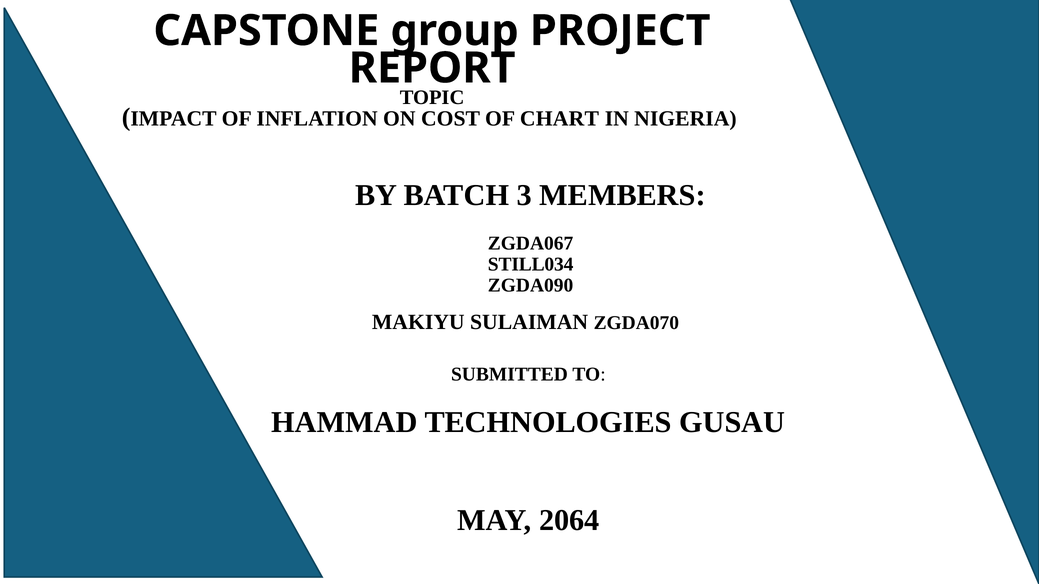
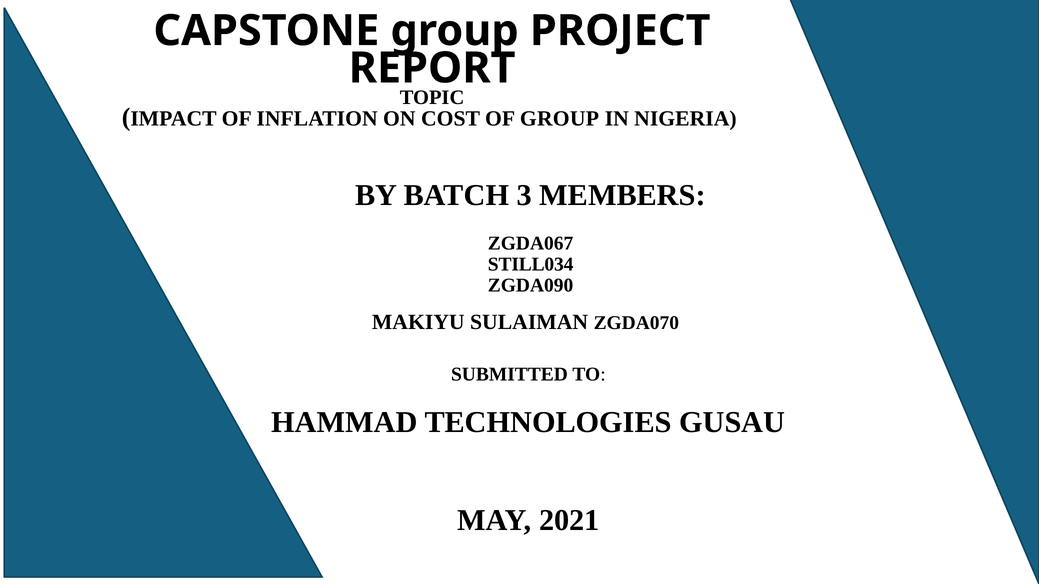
OF CHART: CHART -> GROUP (559, 119)
2064: 2064 -> 2021 (569, 520)
